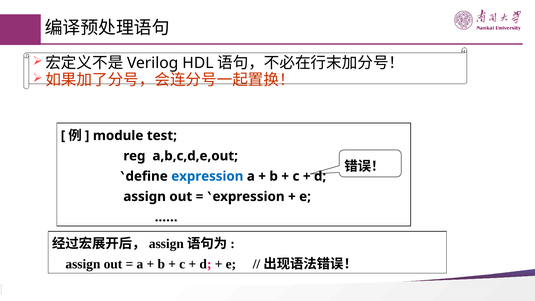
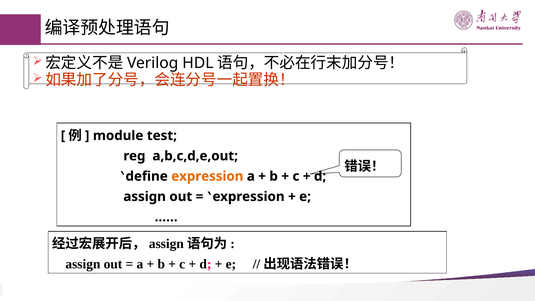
expression colour: blue -> orange (207, 176)
